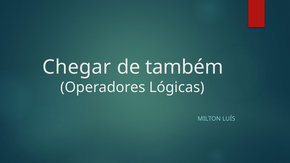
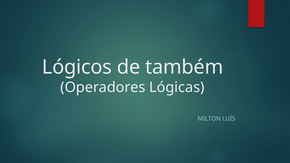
Chegar: Chegar -> Lógicos (77, 67)
